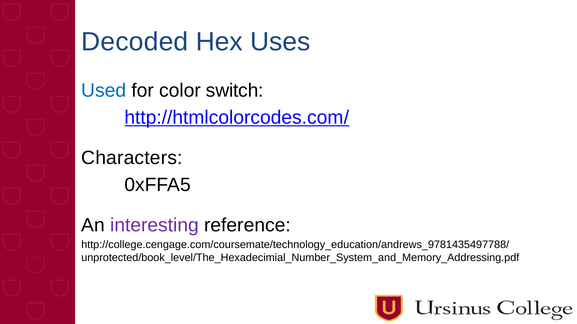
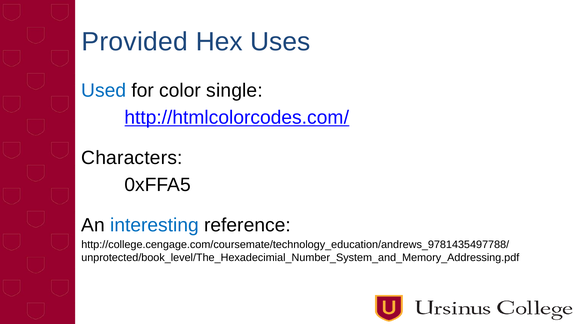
Decoded: Decoded -> Provided (135, 42)
switch: switch -> single (235, 91)
interesting colour: purple -> blue (154, 225)
